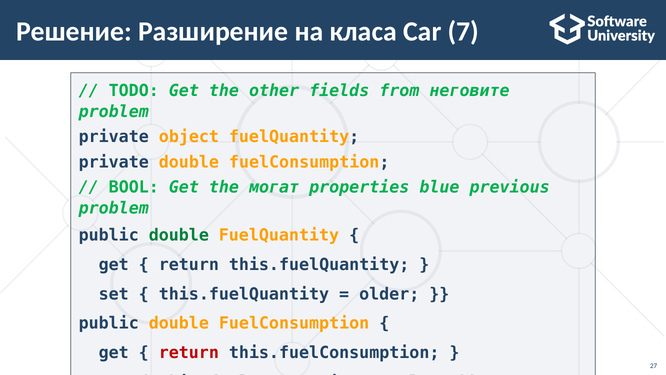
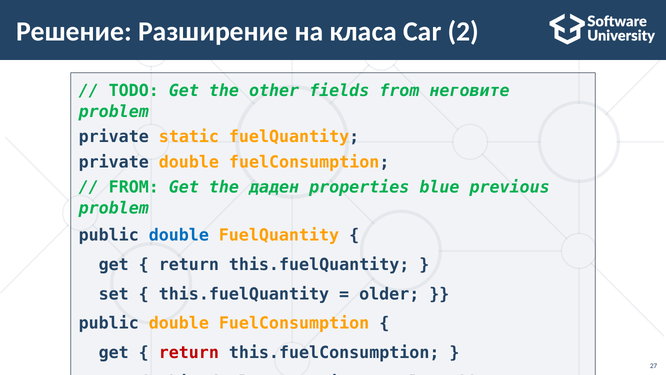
7: 7 -> 2 (463, 32)
object: object -> static (189, 137)
BOOL: BOOL -> FROM (134, 187)
могат: могат -> даден (274, 187)
double colour: green -> blue (179, 235)
